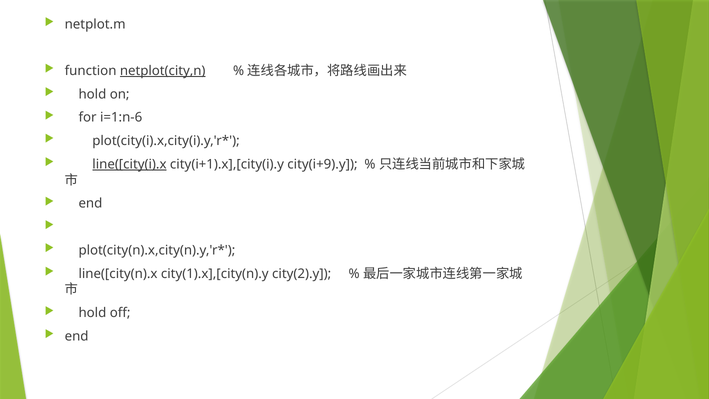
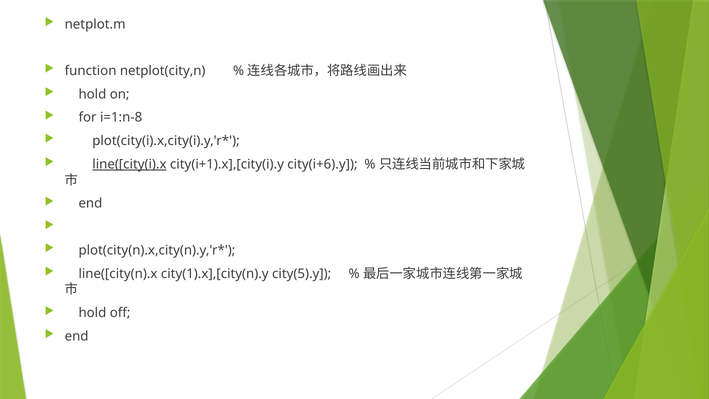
netplot(city,n underline: present -> none (163, 71)
i=1:n-6: i=1:n-6 -> i=1:n-8 (121, 117)
city(i+9).y: city(i+9).y -> city(i+6).y (322, 164)
city(2).y: city(2).y -> city(5).y (302, 274)
